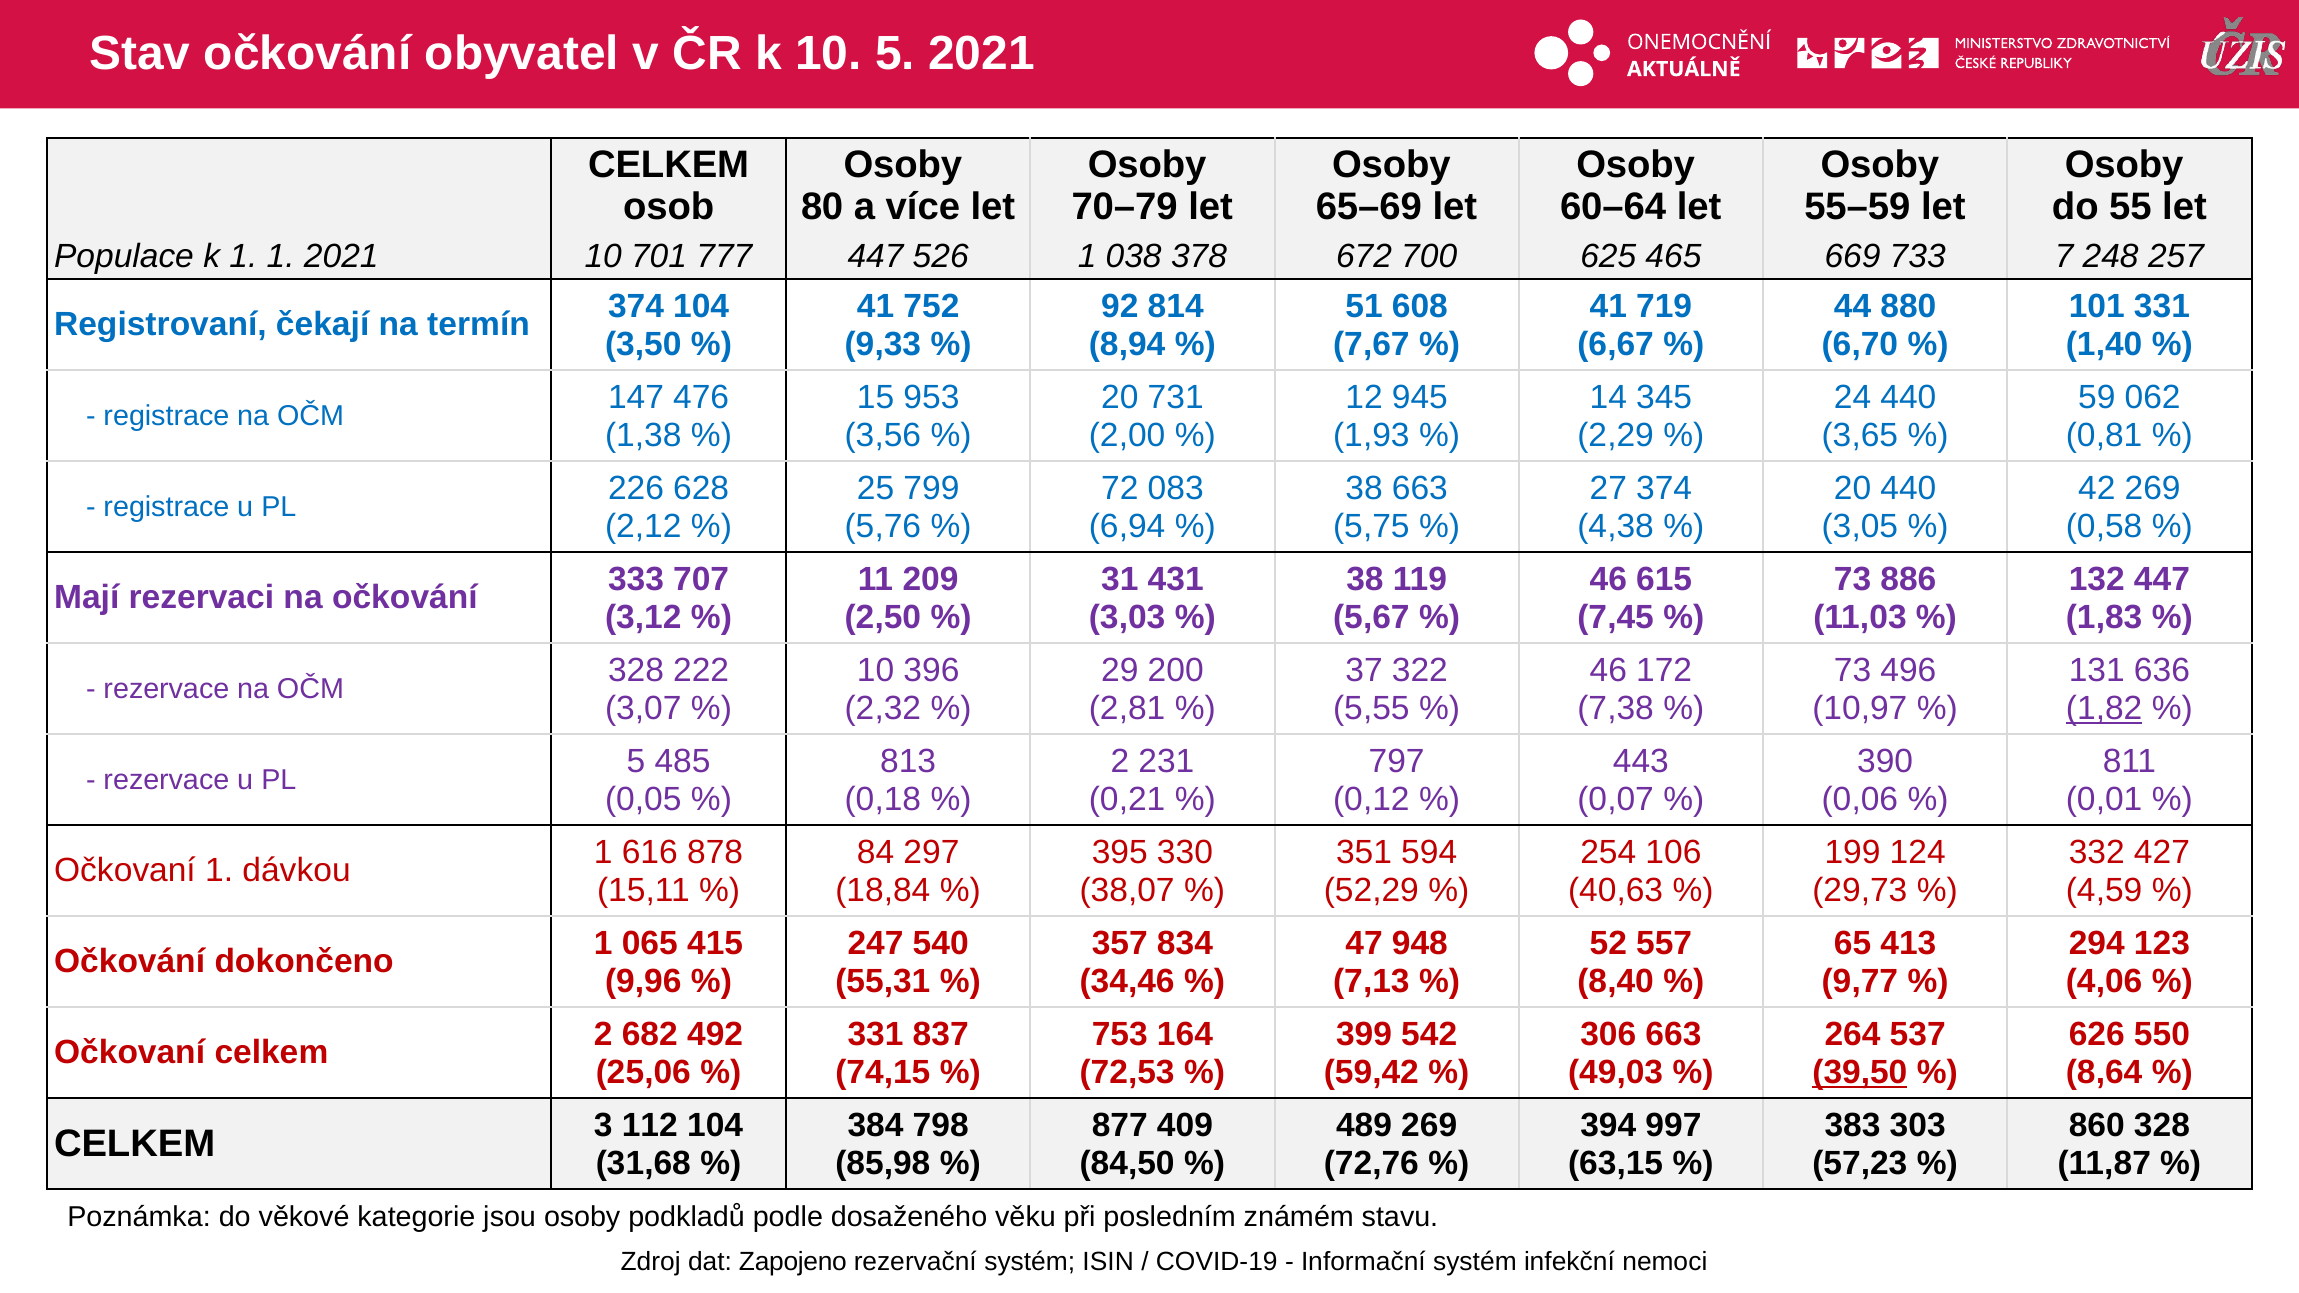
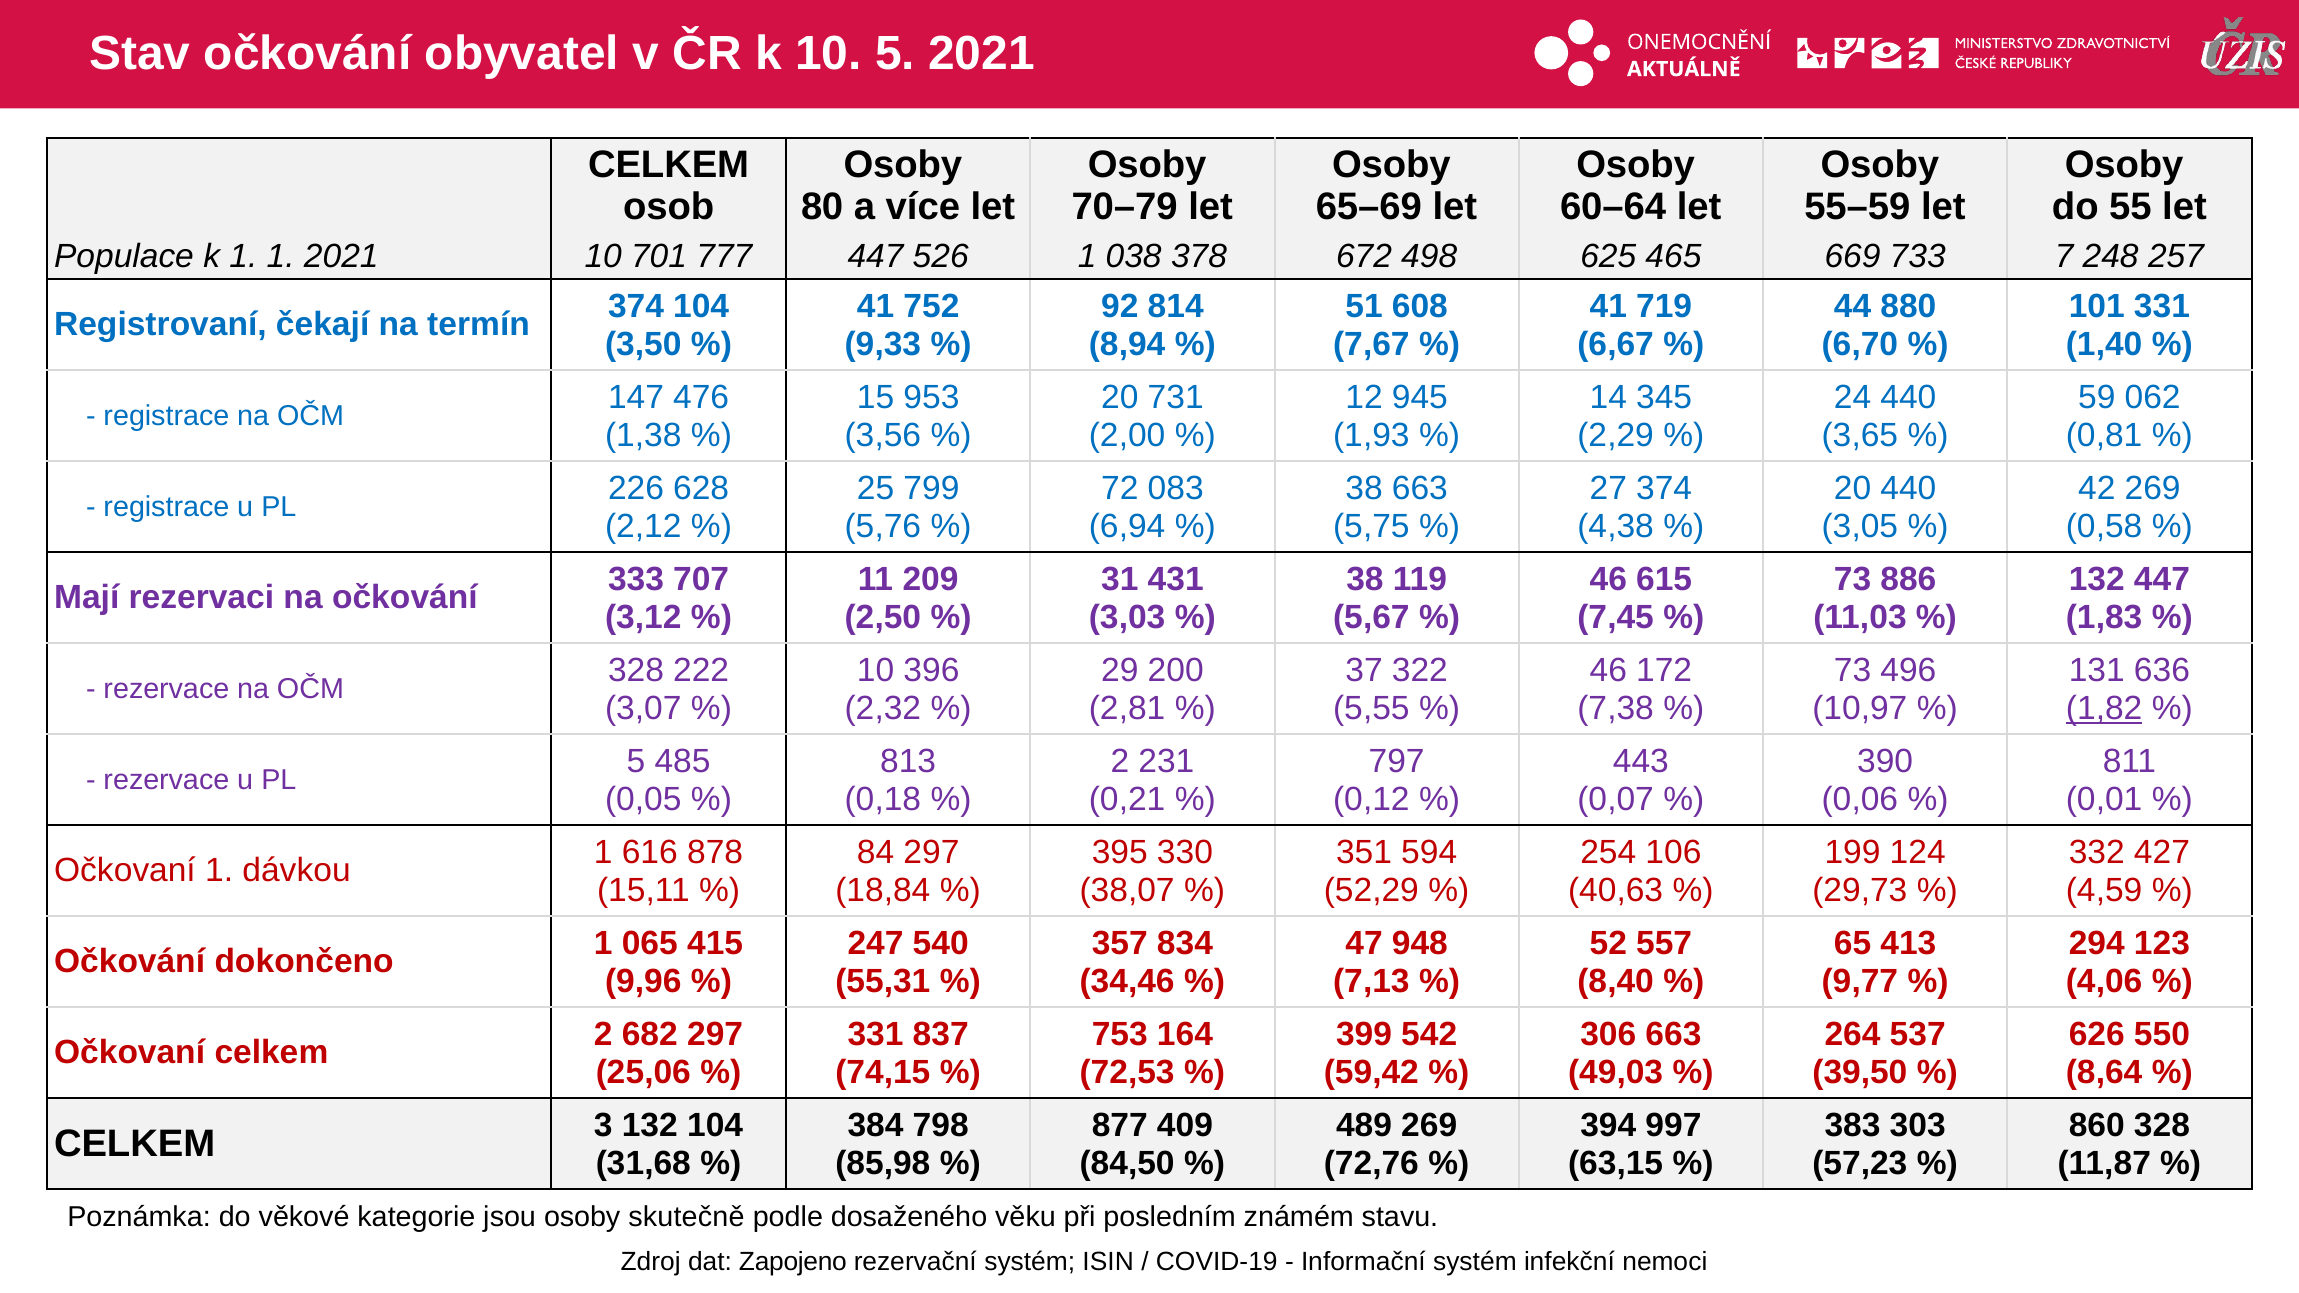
700: 700 -> 498 (1429, 257)
682 492: 492 -> 297 (715, 1035)
39,50 underline: present -> none (1860, 1073)
3 112: 112 -> 132 (650, 1126)
podkladů: podkladů -> skutečně (686, 1217)
